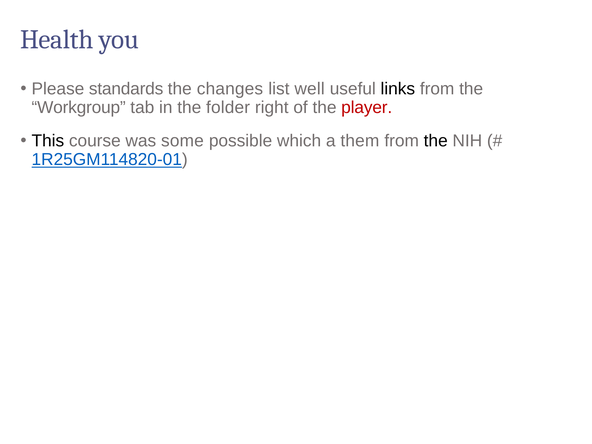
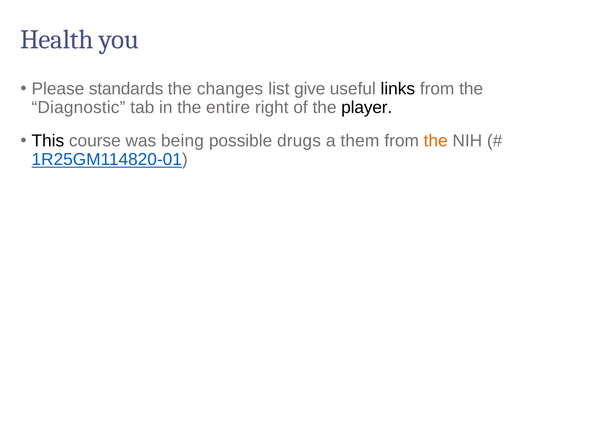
well: well -> give (310, 89)
Workgroup: Workgroup -> Diagnostic (78, 107)
folder: folder -> entire (228, 107)
player colour: red -> black (367, 107)
some: some -> being (182, 141)
which: which -> drugs (299, 141)
the colour: black -> orange (436, 141)
